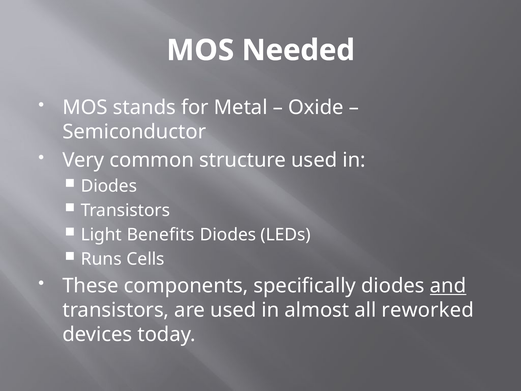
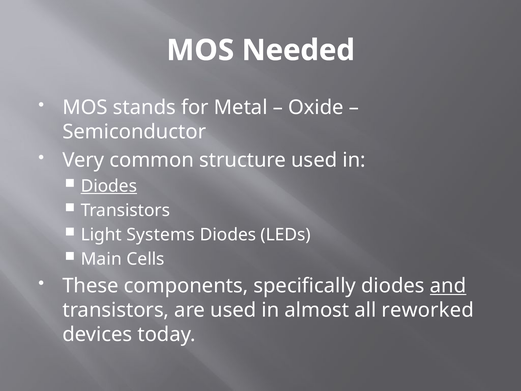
Diodes underline: none -> present (109, 186)
Benefits: Benefits -> Systems (161, 235)
Runs: Runs -> Main (101, 259)
